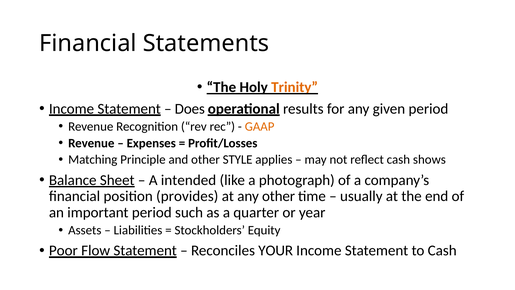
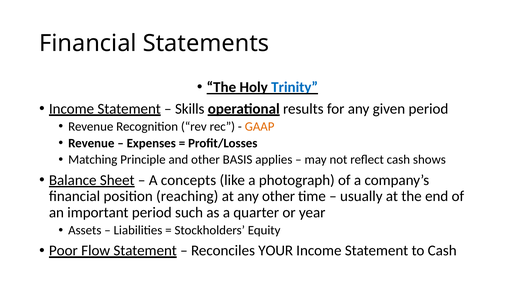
Trinity colour: orange -> blue (295, 87)
Does: Does -> Skills (190, 109)
STYLE: STYLE -> BASIS (238, 160)
intended: intended -> concepts (189, 180)
provides: provides -> reaching (187, 196)
